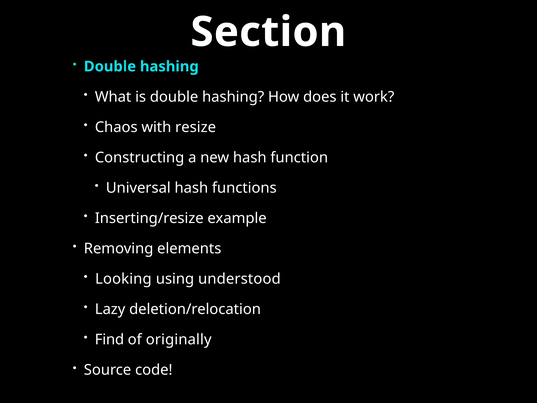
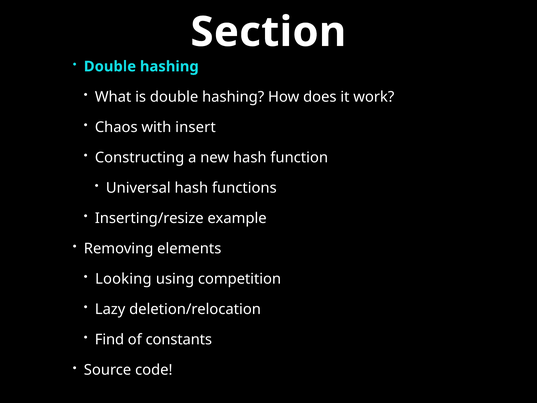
resize: resize -> insert (196, 127)
understood: understood -> competition (240, 279)
originally: originally -> constants (179, 340)
